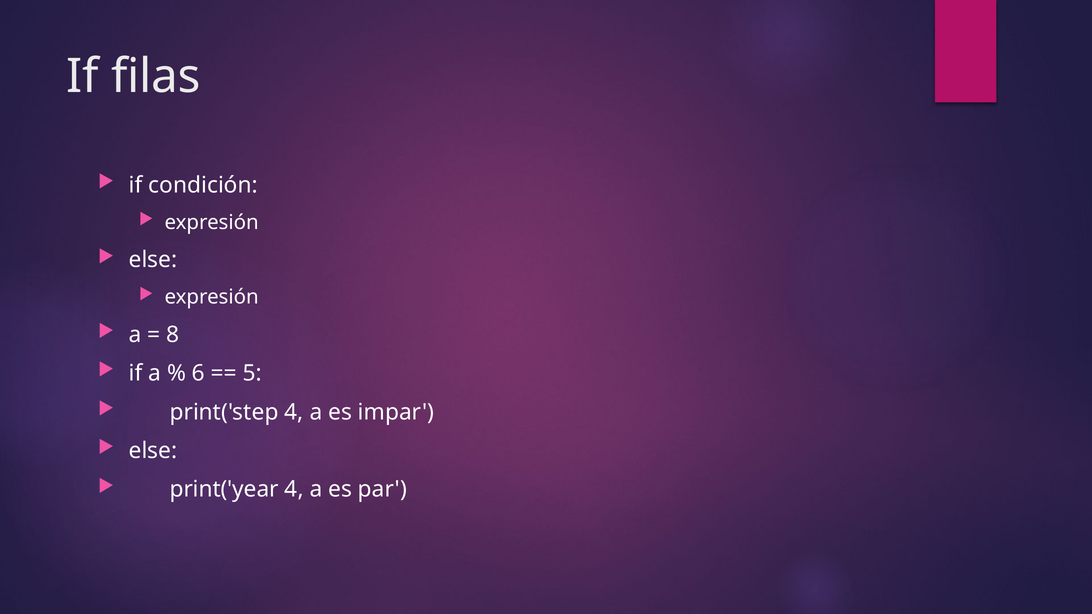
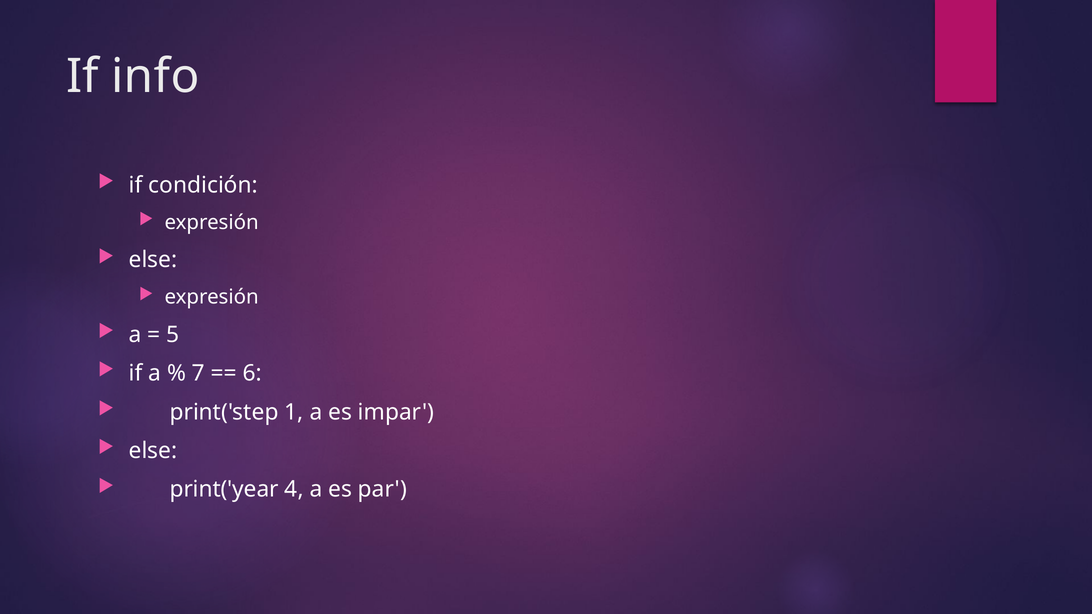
filas: filas -> info (155, 77)
8: 8 -> 5 (173, 335)
6: 6 -> 7 (198, 373)
5: 5 -> 6 (252, 373)
print('step 4: 4 -> 1 (294, 412)
